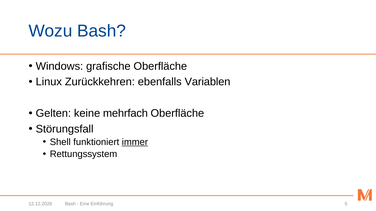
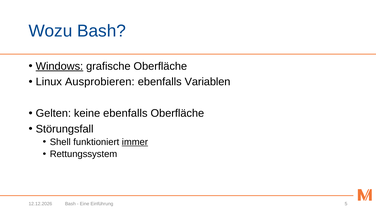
Windows underline: none -> present (59, 66)
Zurückkehren: Zurückkehren -> Ausprobieren (100, 82)
keine mehrfach: mehrfach -> ebenfalls (125, 114)
